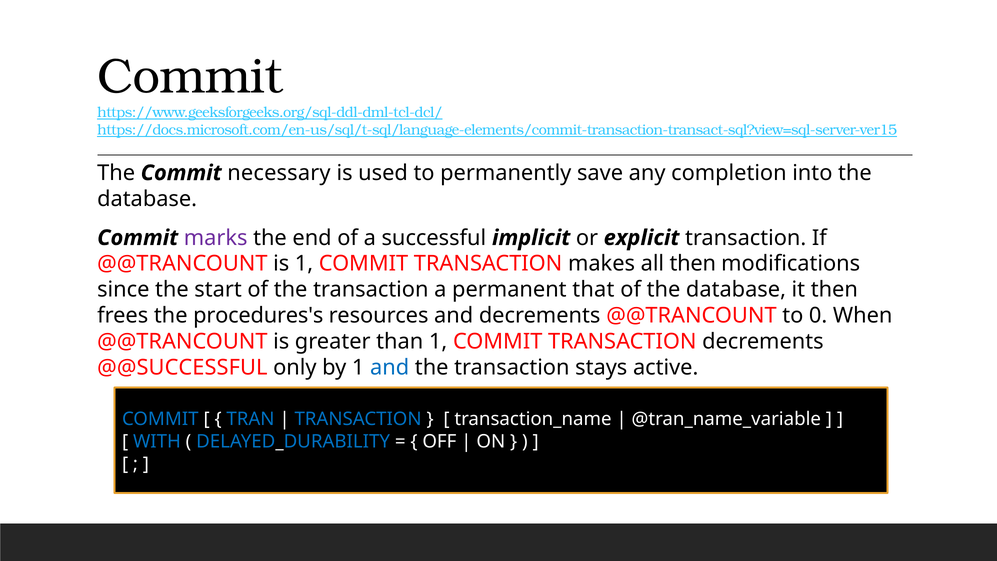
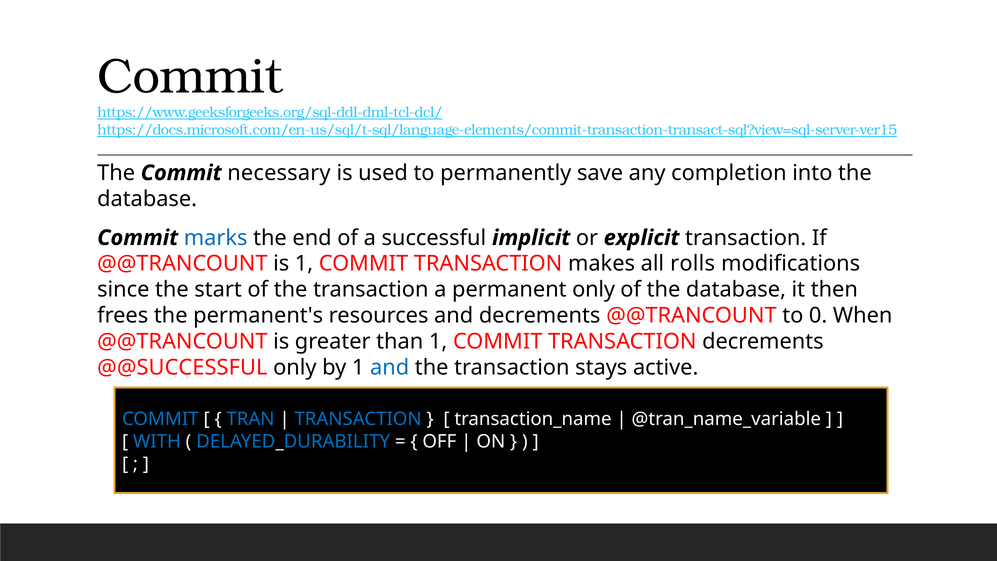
marks colour: purple -> blue (216, 238)
all then: then -> rolls (693, 264)
permanent that: that -> only (594, 290)
procedures's: procedures's -> permanent's (258, 315)
